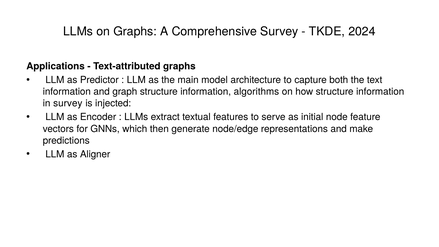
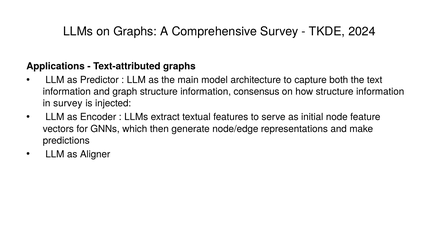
algorithms: algorithms -> consensus (256, 92)
